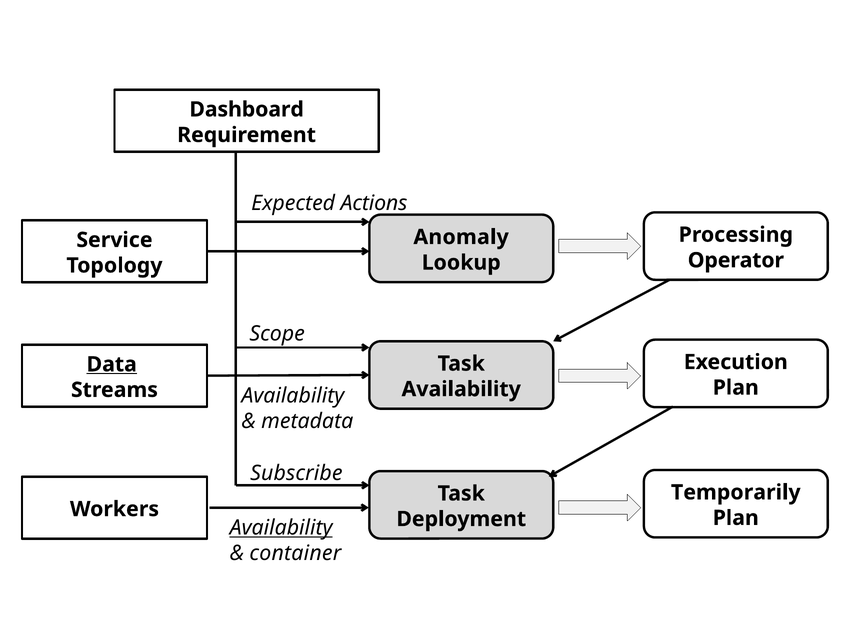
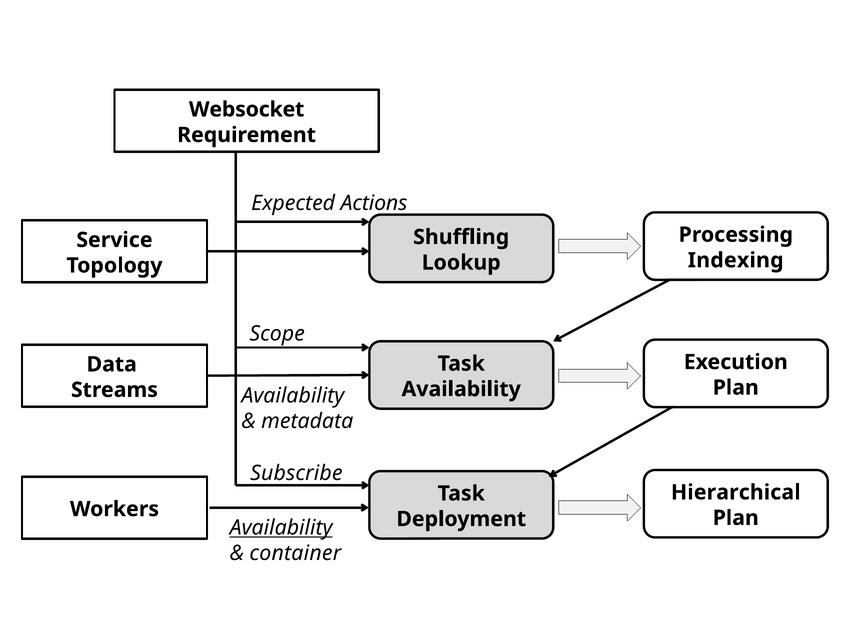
Dashboard: Dashboard -> Websocket (247, 110)
Anomaly: Anomaly -> Shuffling (461, 237)
Operator: Operator -> Indexing (736, 261)
Data underline: present -> none (112, 365)
Temporarily: Temporarily -> Hierarchical (736, 493)
